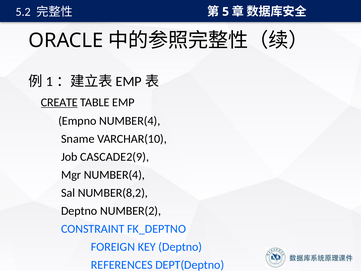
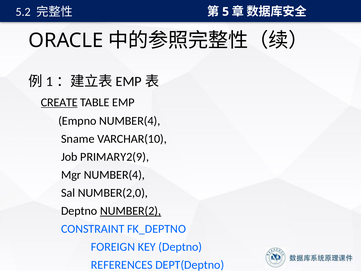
CASCADE2(9: CASCADE2(9 -> PRIMARY2(9 (115, 157)
NUMBER(8,2: NUMBER(8,2 -> NUMBER(2,0 (113, 193)
NUMBER(2 underline: none -> present (131, 211)
